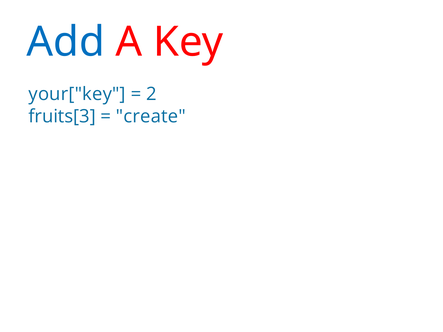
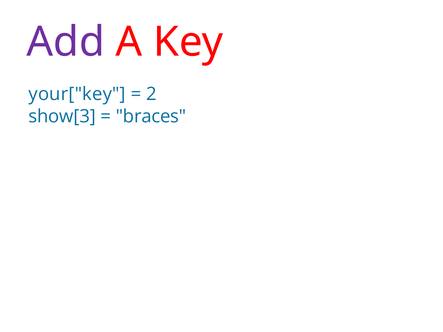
Add colour: blue -> purple (66, 42)
fruits[3: fruits[3 -> show[3 (62, 116)
create: create -> braces (151, 116)
